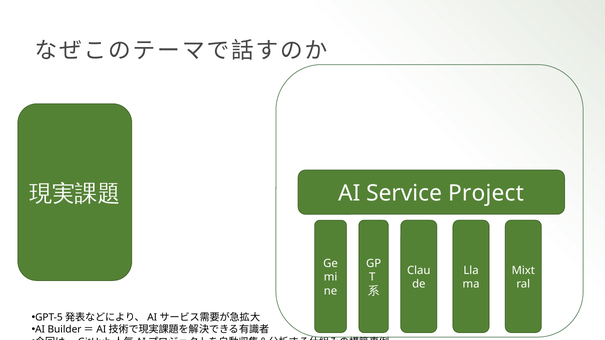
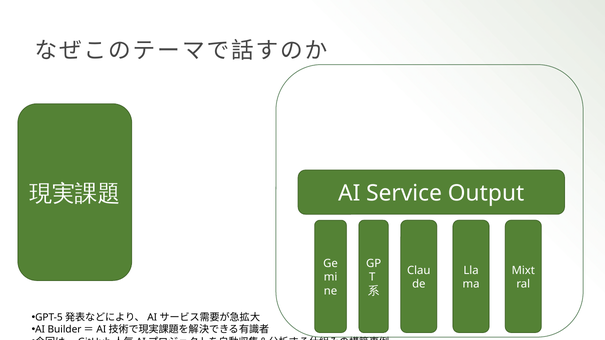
Project: Project -> Output (486, 194)
